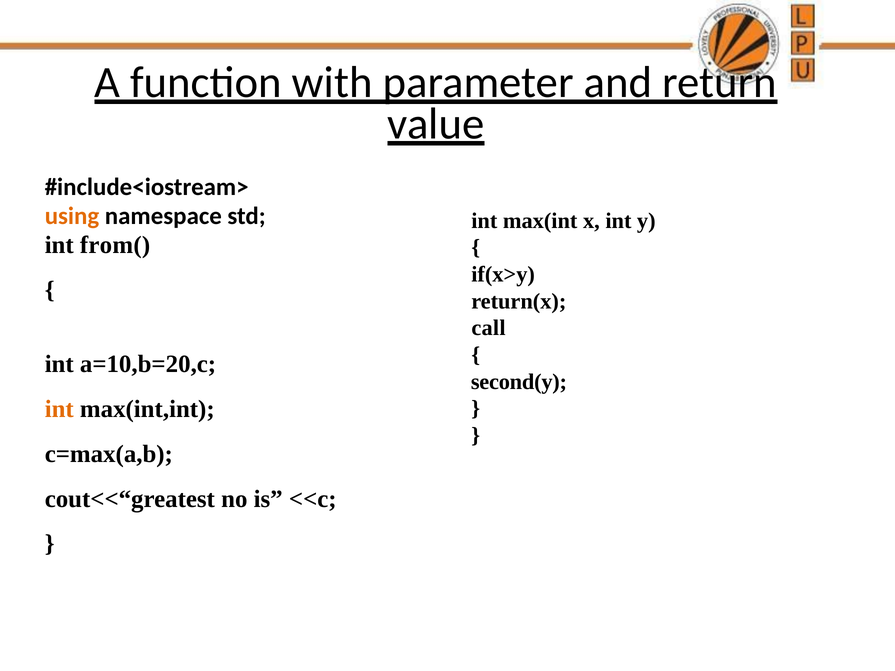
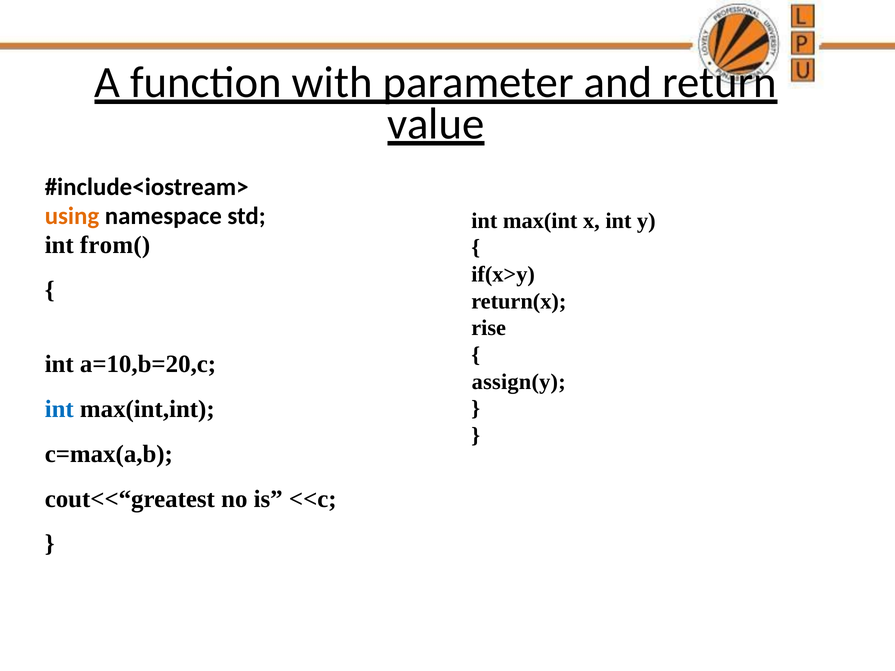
call: call -> rise (489, 328)
second(y: second(y -> assign(y (519, 382)
int colour: orange -> blue (59, 409)
